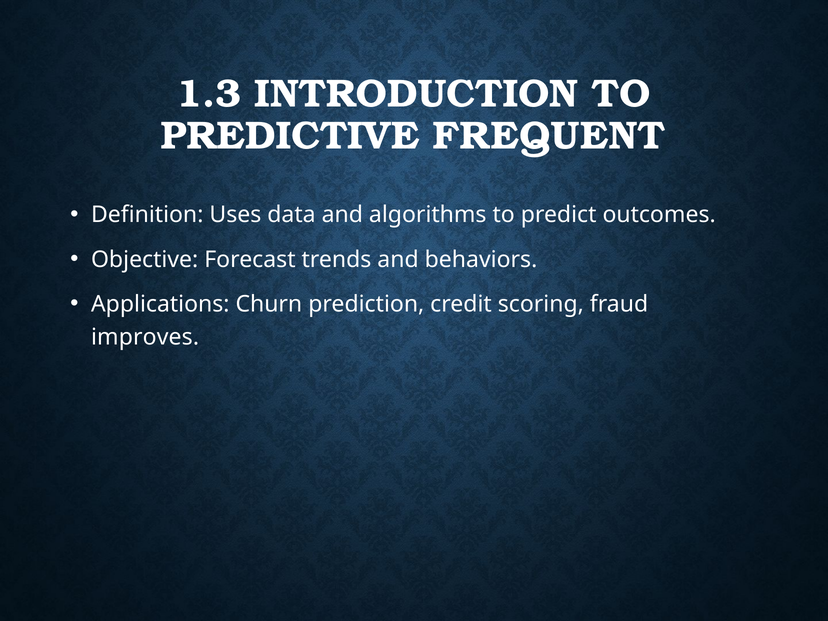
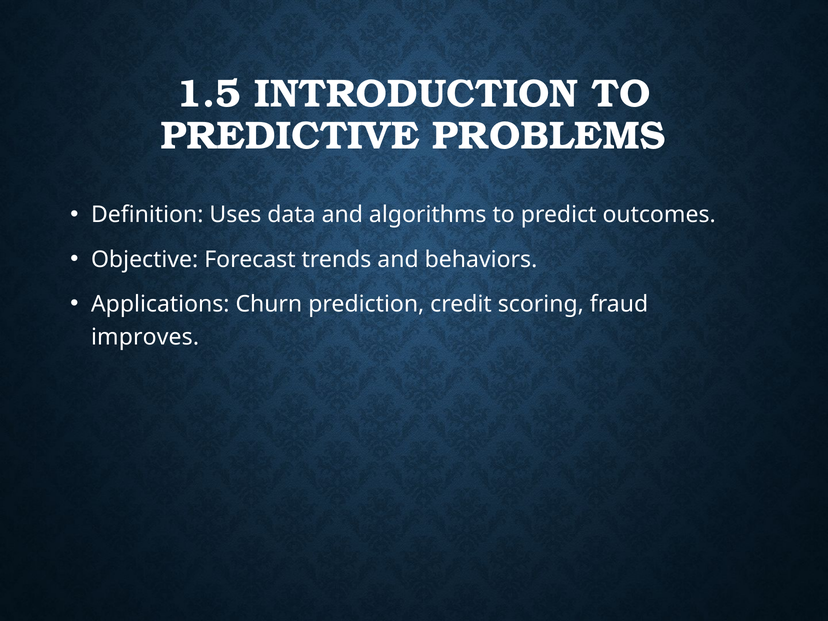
1.3: 1.3 -> 1.5 (209, 94)
FREQUENT: FREQUENT -> PROBLEMS (549, 136)
